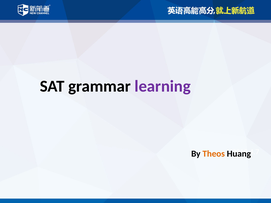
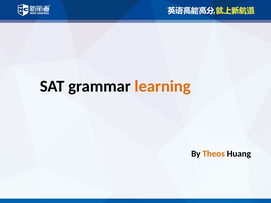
learning colour: purple -> orange (163, 86)
